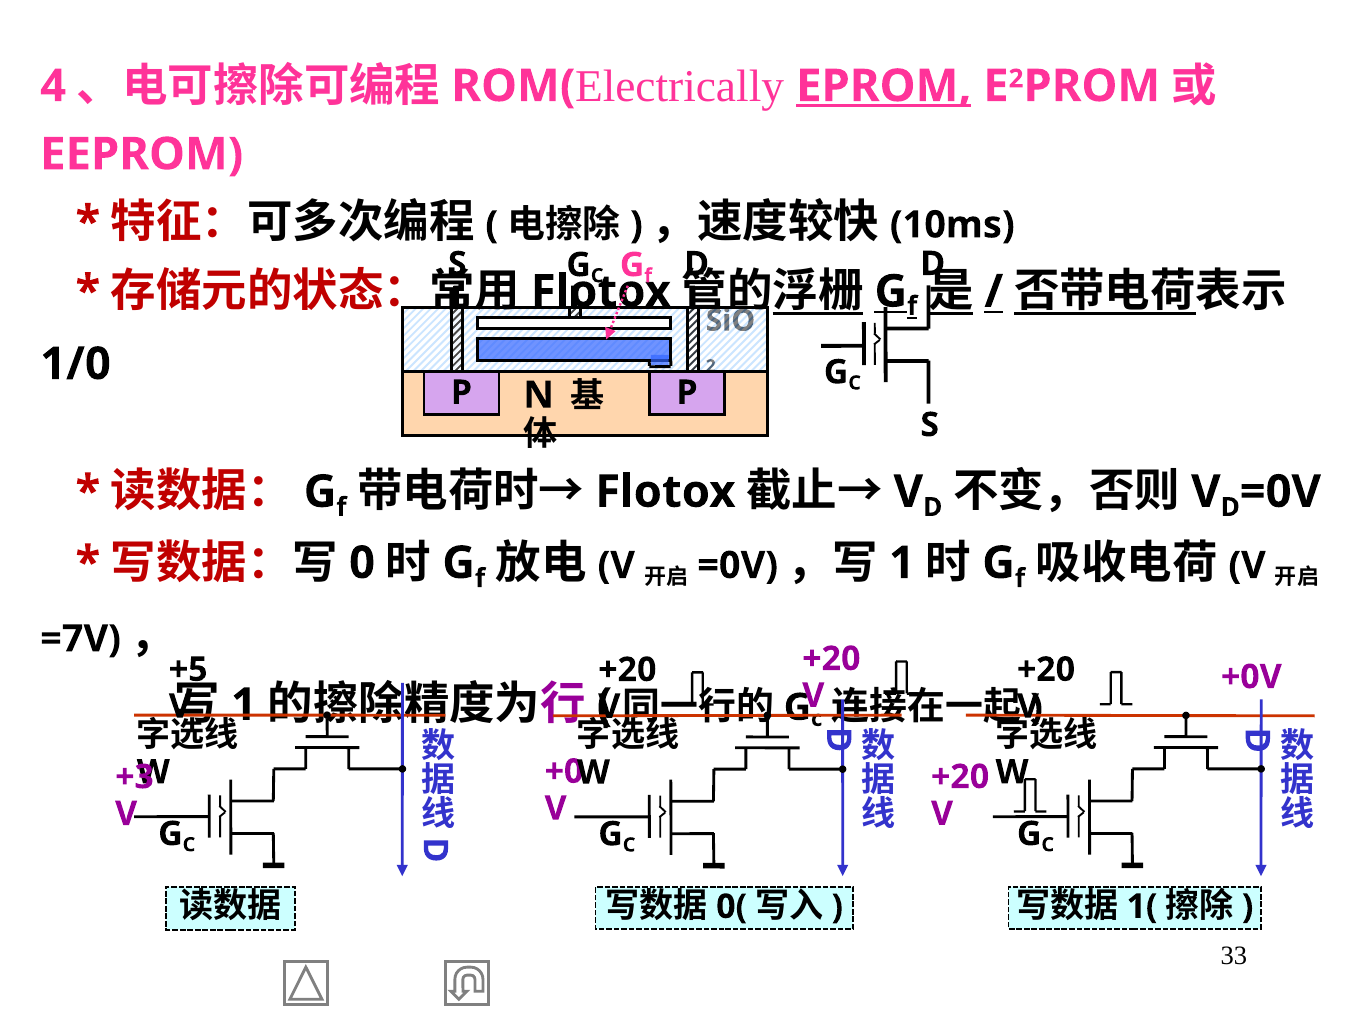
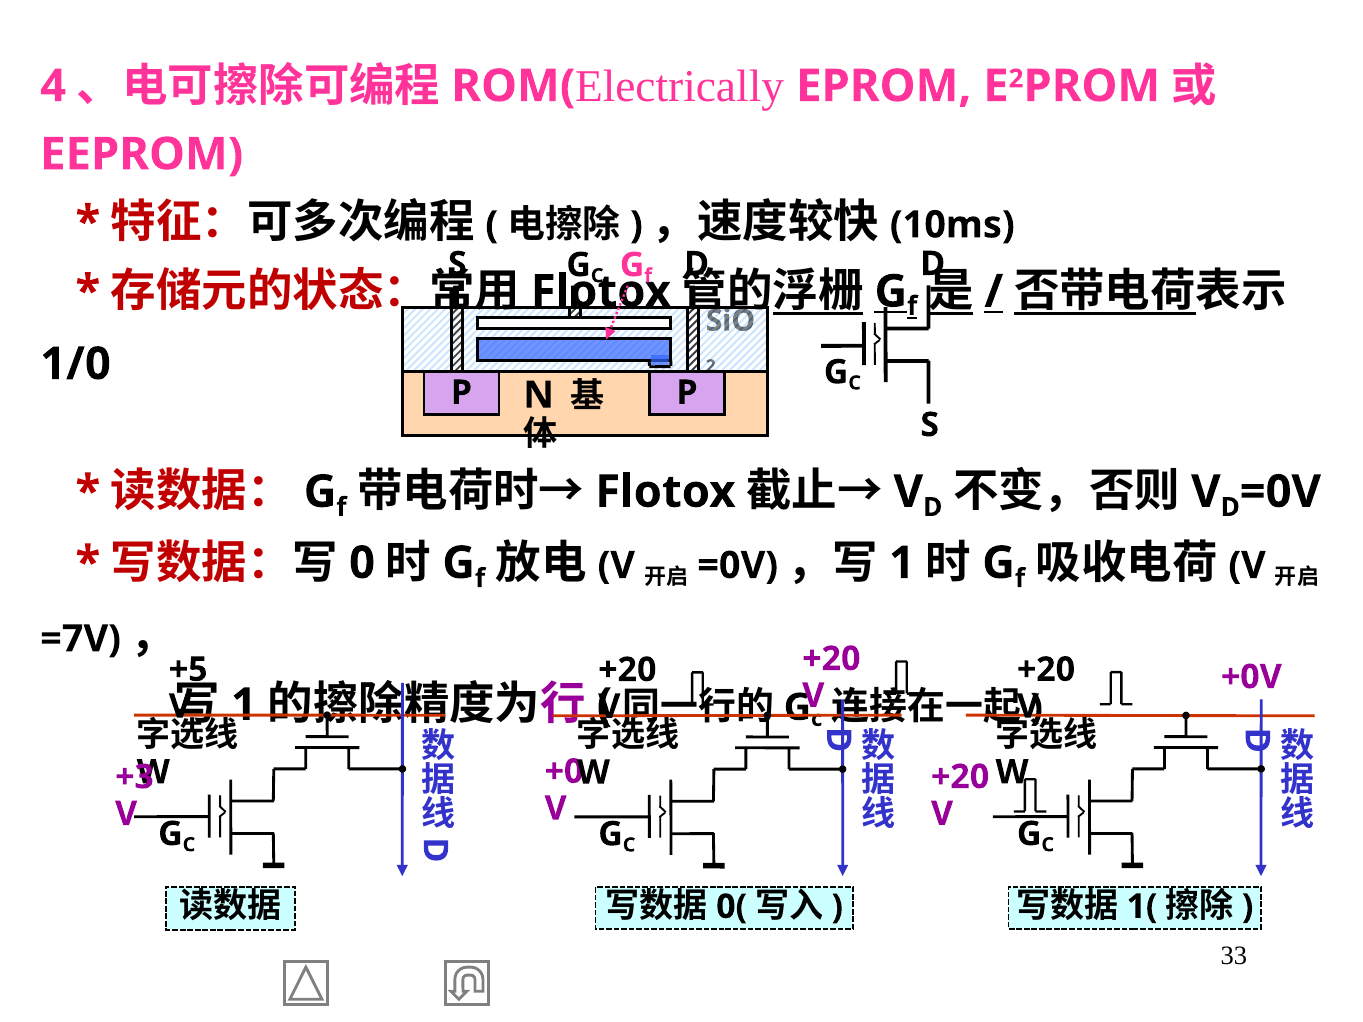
EPROM underline: present -> none (884, 86)
